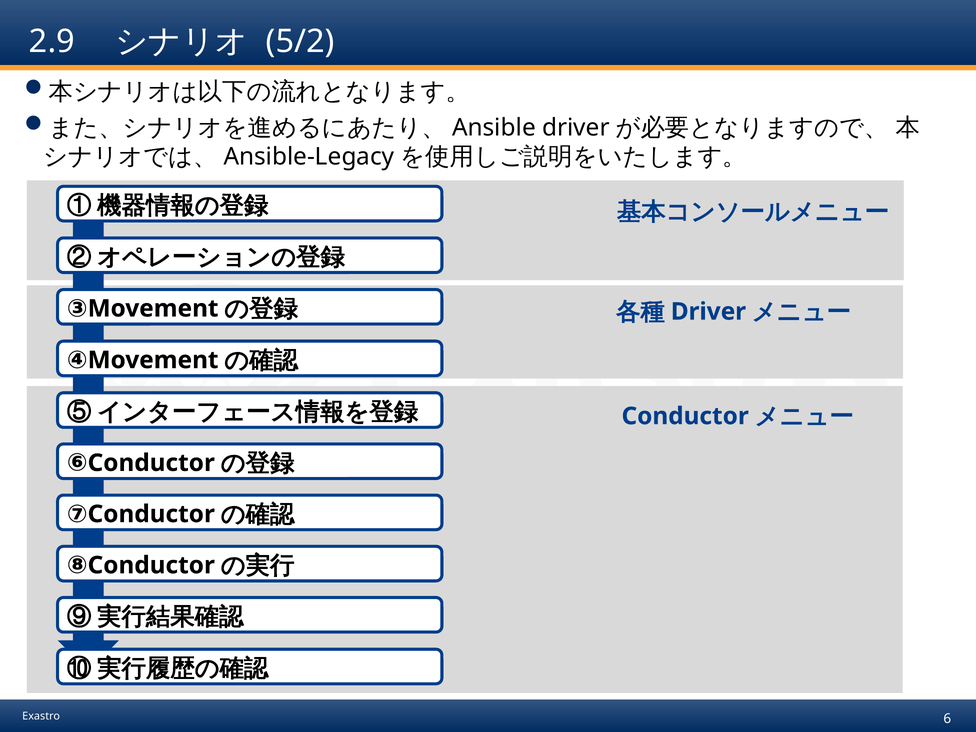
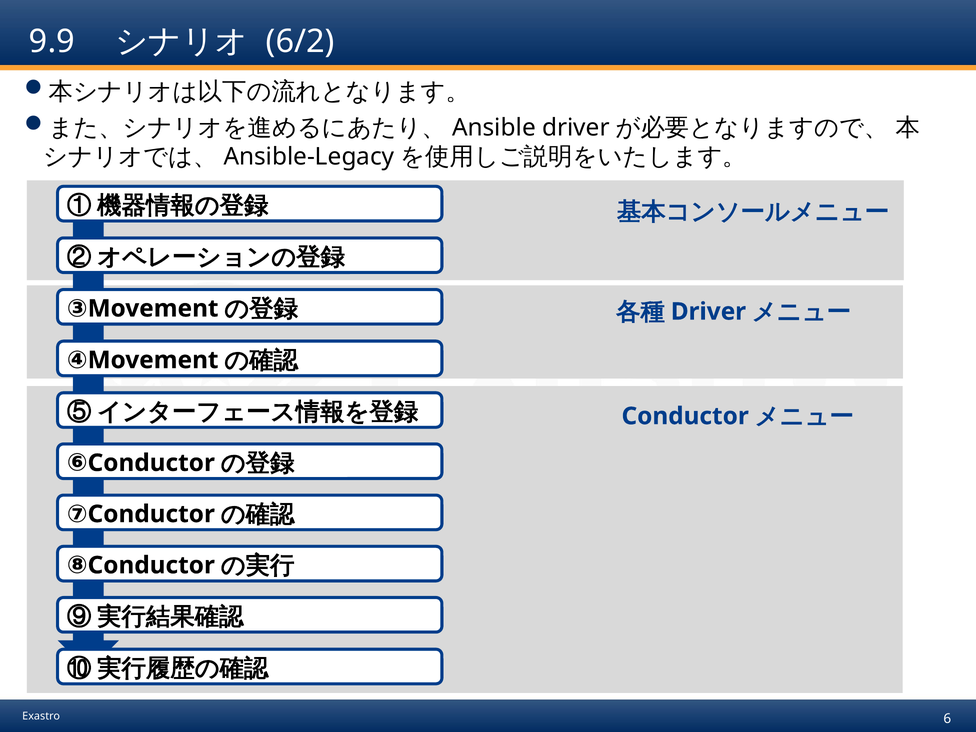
2.9: 2.9 -> 9.9 (52, 41)
5/2: 5/2 -> 6/2 (300, 41)
